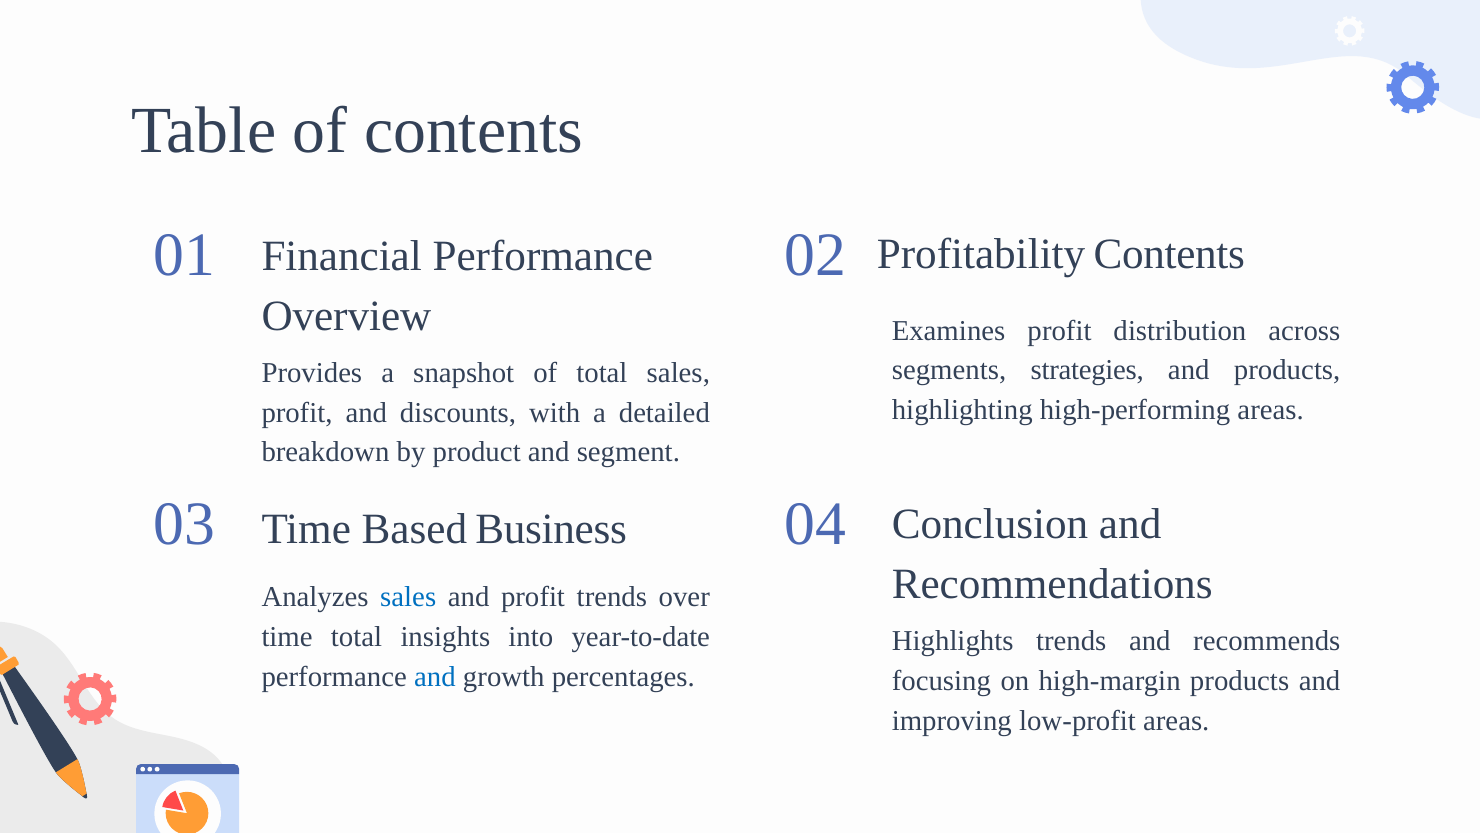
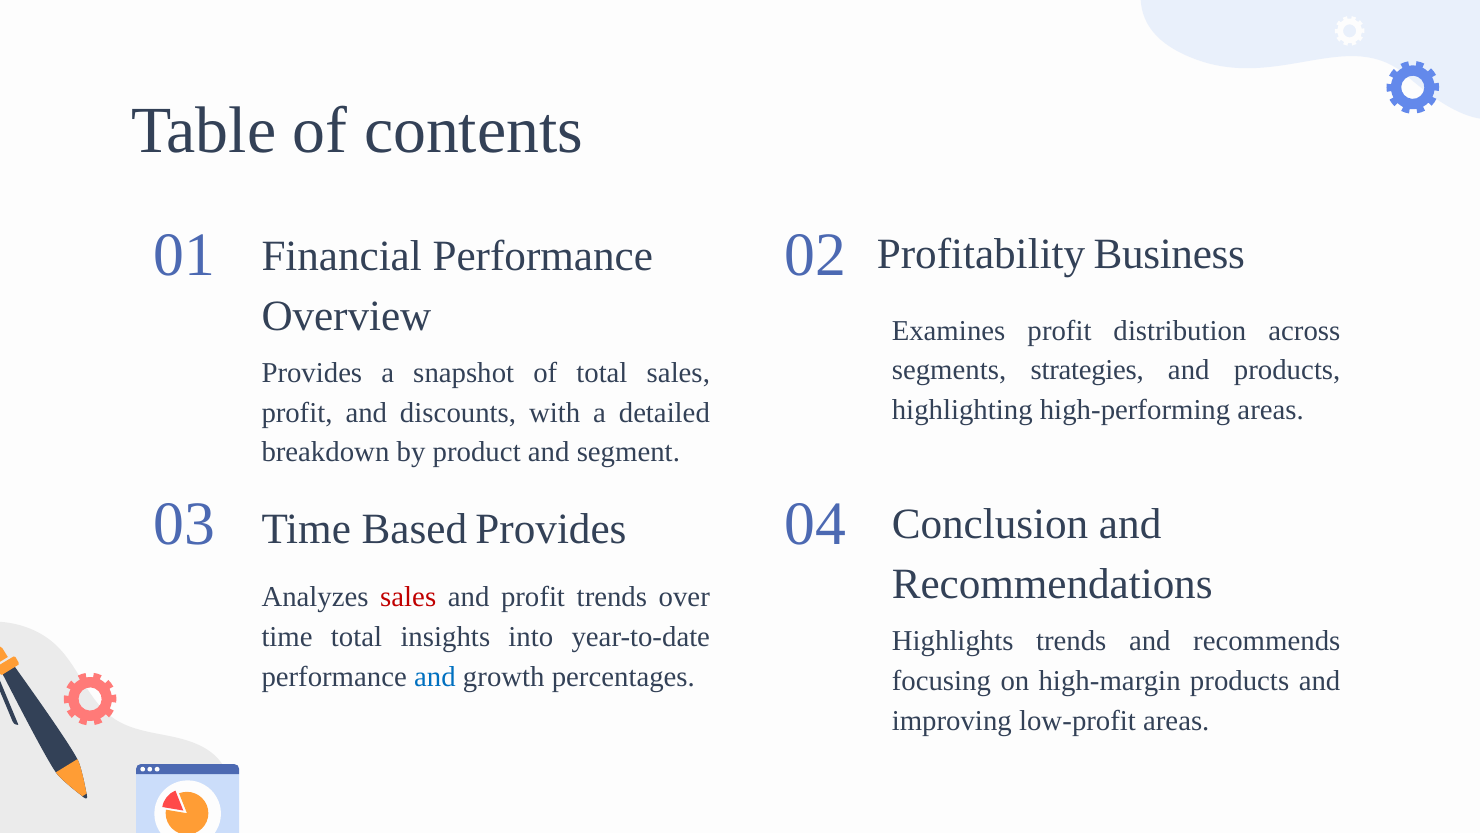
Profitability Contents: Contents -> Business (1169, 254)
Based Business: Business -> Provides (551, 529)
sales colour: blue -> red (408, 597)
